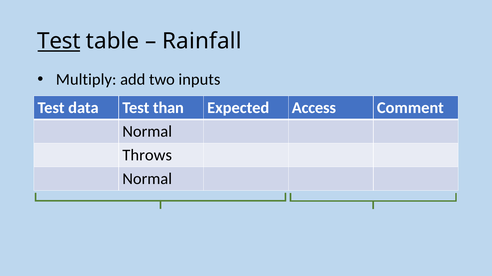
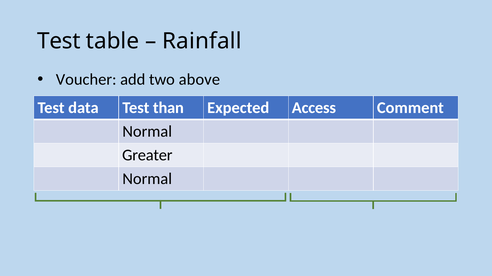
Test underline: present -> none (59, 41)
Multiply: Multiply -> Voucher (86, 80)
inputs: inputs -> above (199, 80)
Throws: Throws -> Greater (147, 156)
